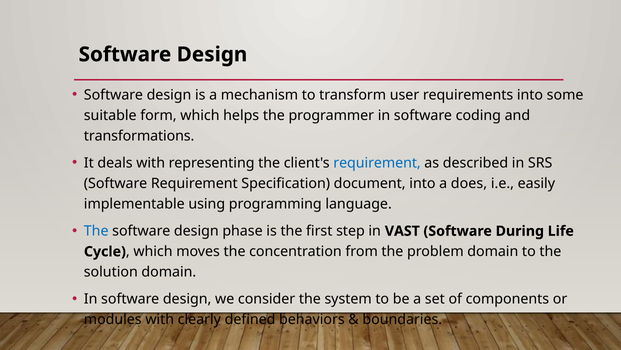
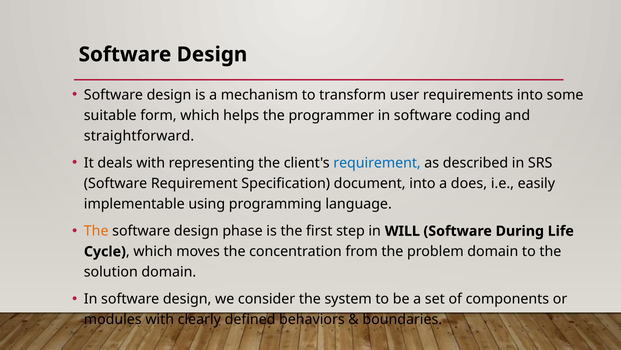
transformations: transformations -> straightforward (139, 136)
The colour: blue -> orange (96, 231)
VAST: VAST -> WILL (402, 231)
